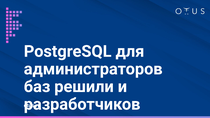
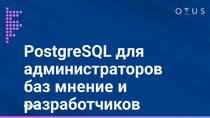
решили: решили -> мнение (84, 87)
